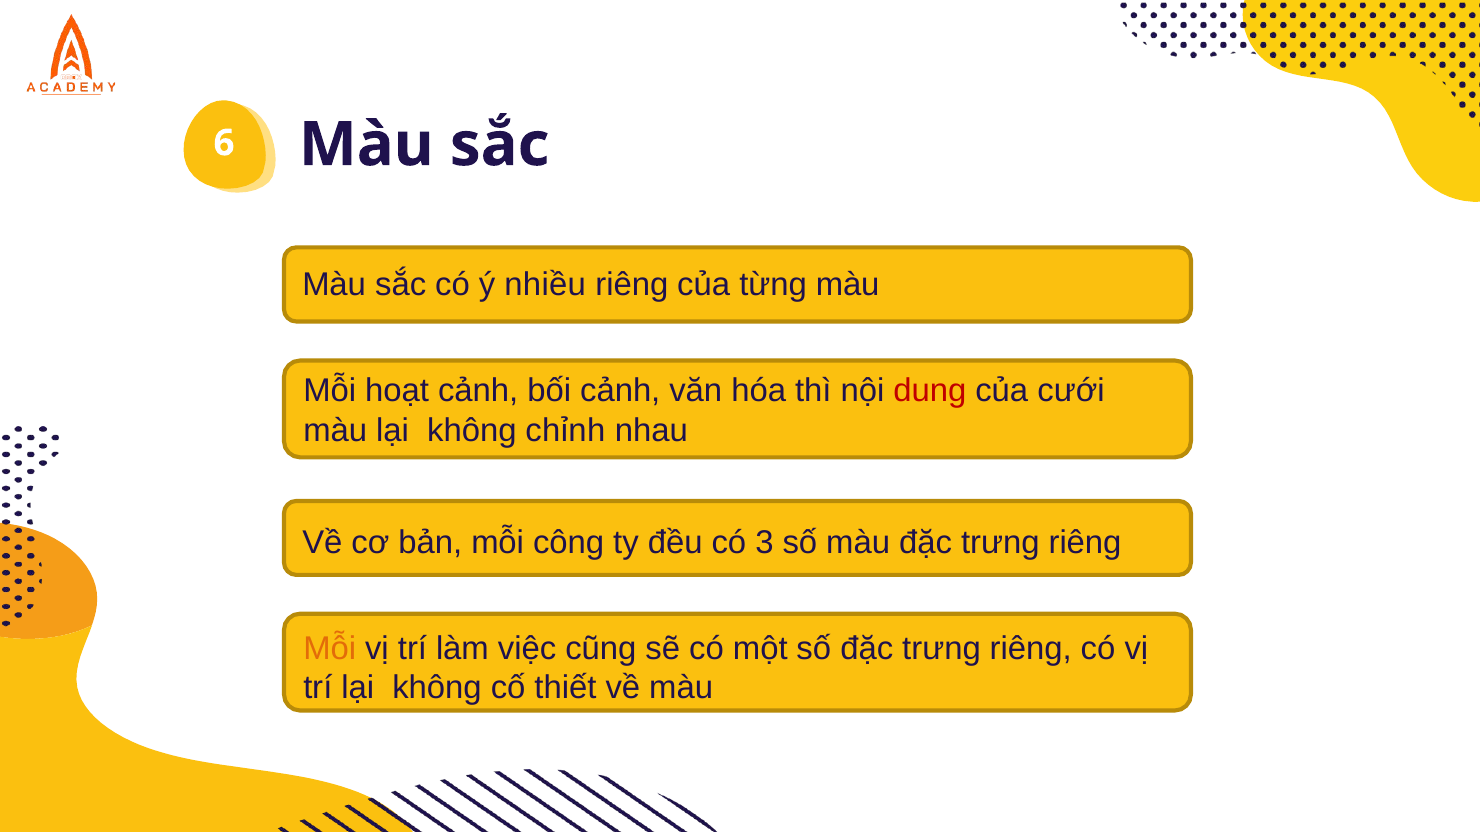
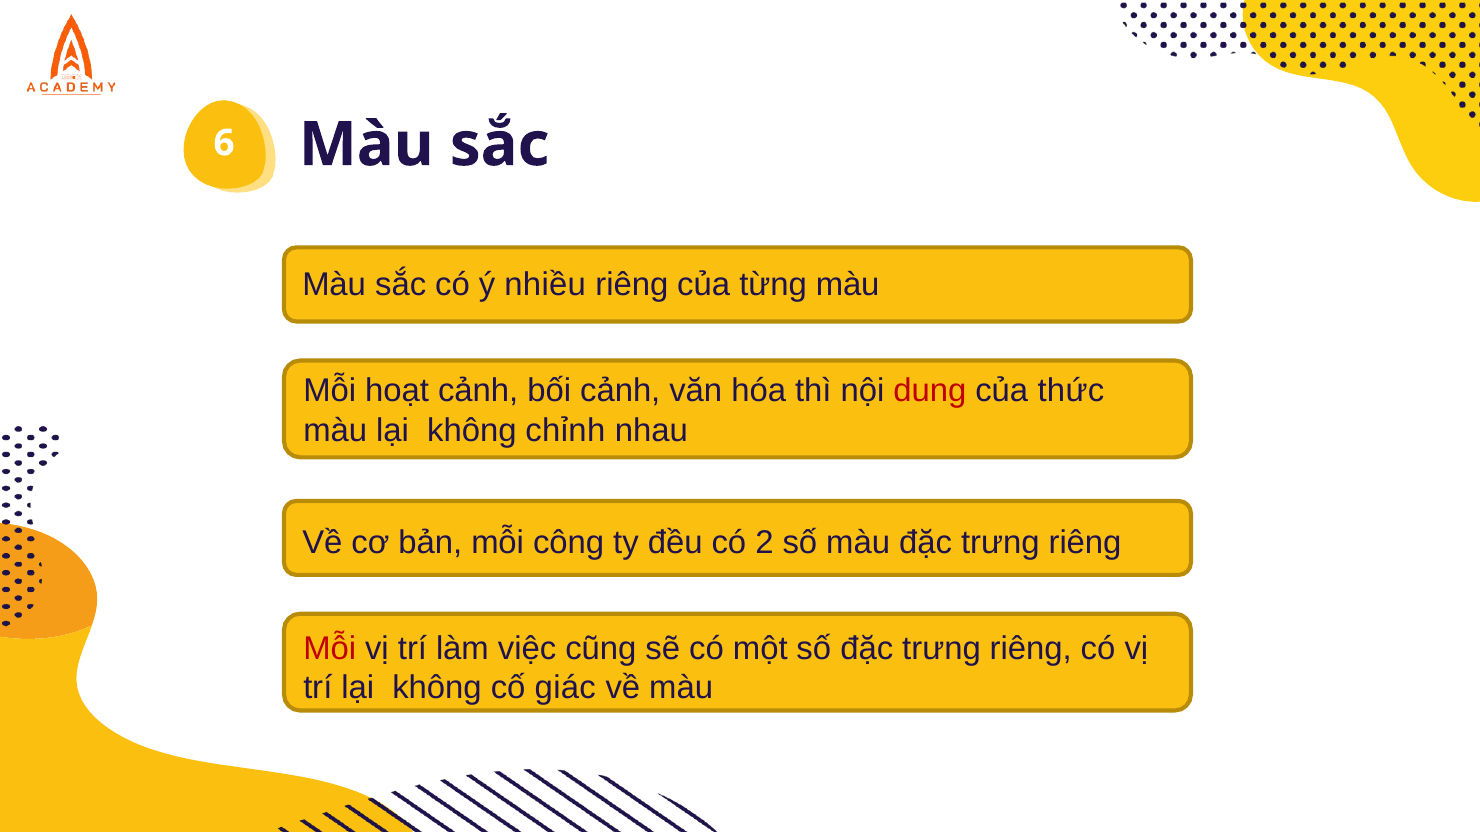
cưới: cưới -> thức (1071, 391)
3: 3 -> 2 (764, 543)
Mỗi colour: orange -> red (330, 649)
thiết: thiết -> giác (565, 689)
